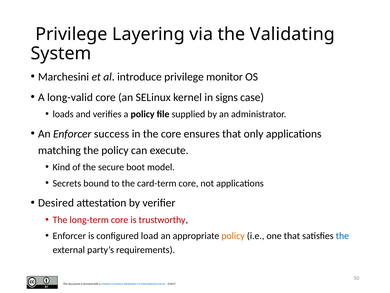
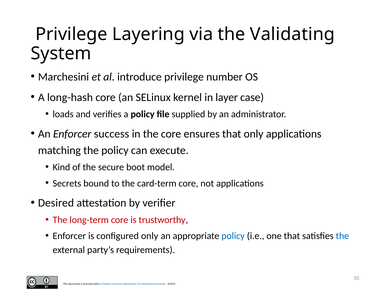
monitor: monitor -> number (224, 77)
long-valid: long-valid -> long-hash (70, 97)
signs: signs -> layer (227, 97)
configured load: load -> only (150, 236)
policy colour: orange -> blue (233, 236)
